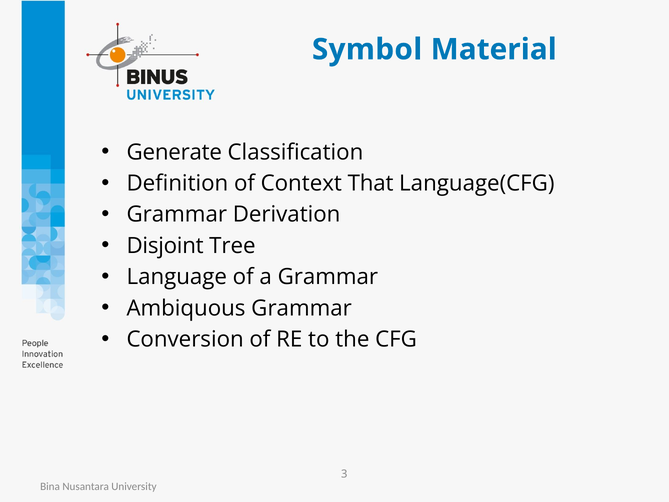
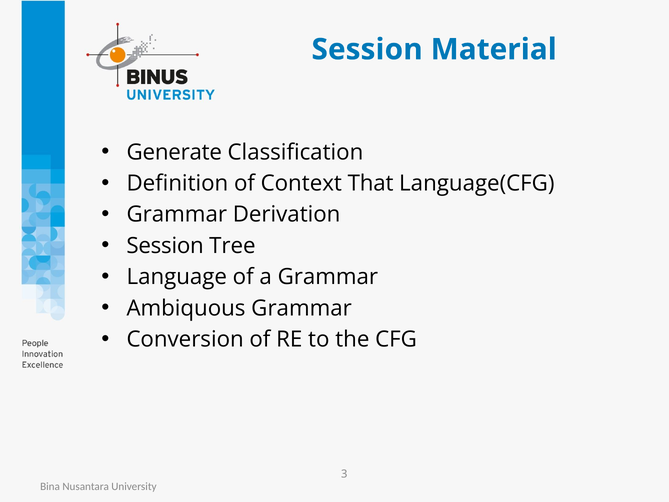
Symbol: Symbol -> Session (367, 49)
Disjoint: Disjoint -> Session (165, 246)
